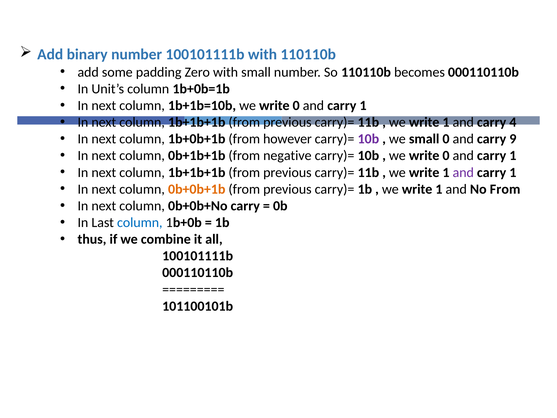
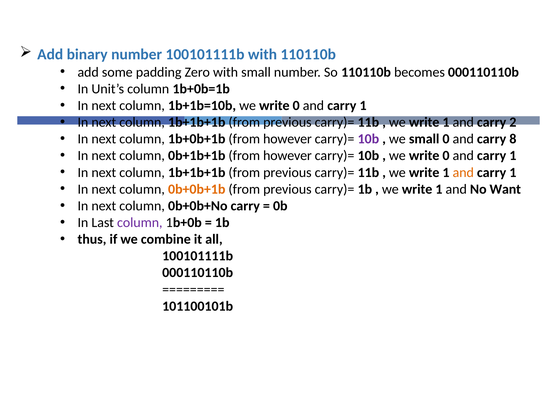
4: 4 -> 2 (513, 122)
9: 9 -> 8 (513, 139)
0b+1b+1b from negative: negative -> however (287, 156)
and colour: purple -> orange (463, 172)
No From: From -> Want (505, 189)
column colour: blue -> purple (140, 222)
